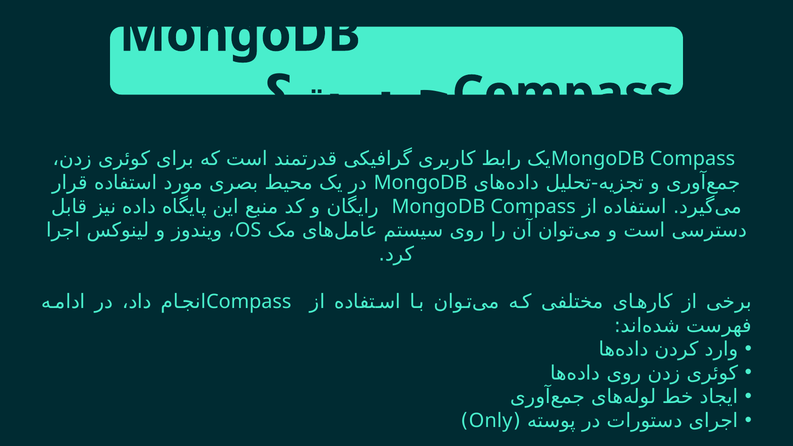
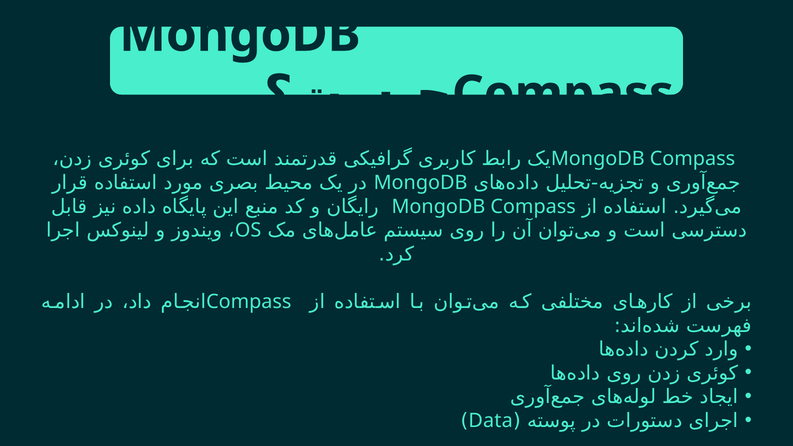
Only: Only -> Data (491, 421)
